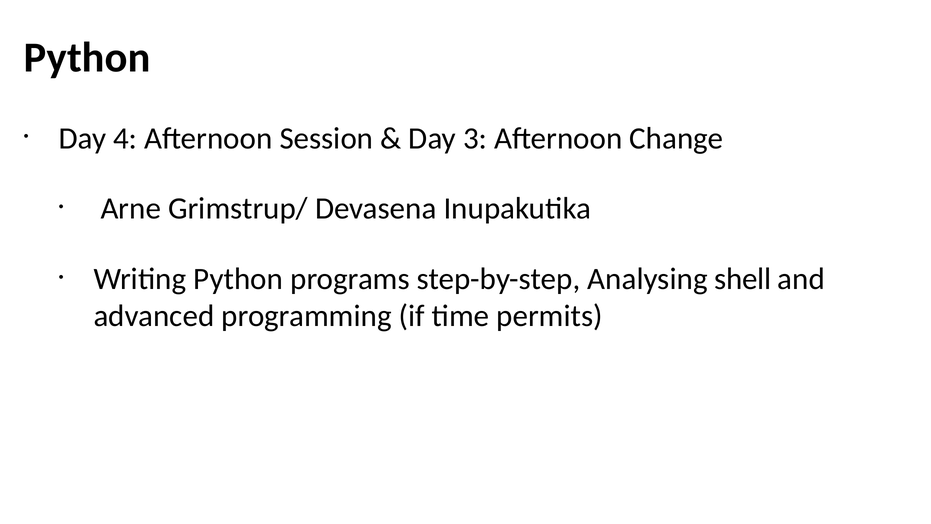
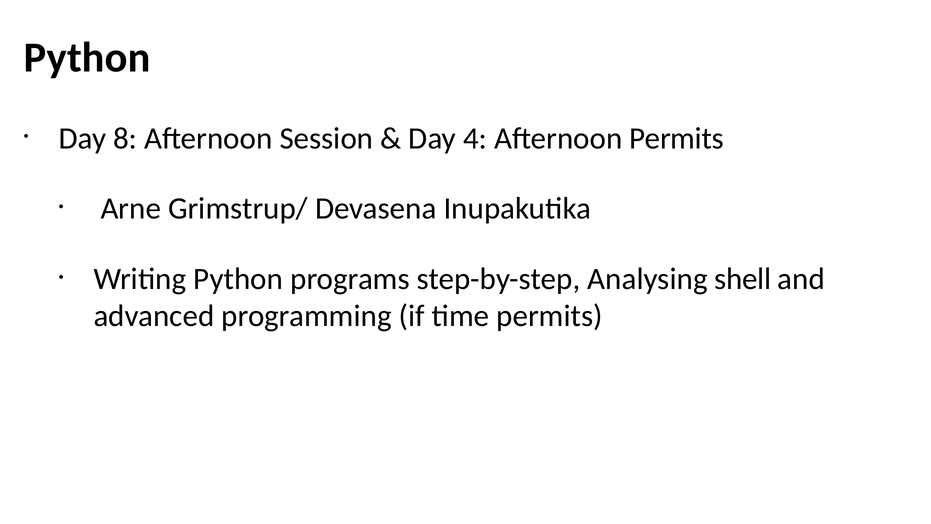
4: 4 -> 8 (125, 138)
3: 3 -> 4 (475, 138)
Afternoon Change: Change -> Permits (677, 138)
